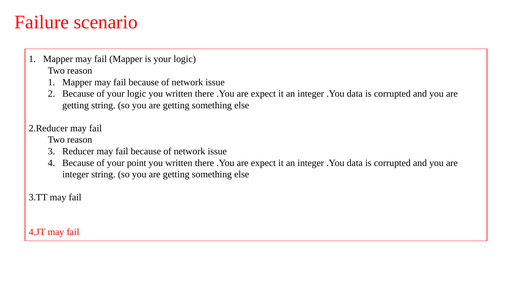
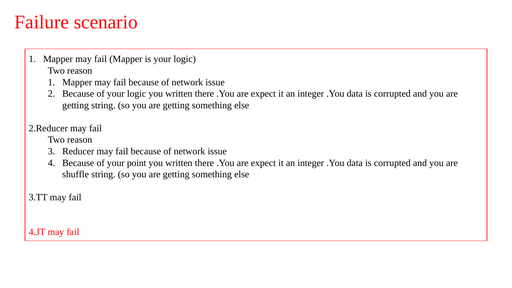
integer: integer -> shuffle (76, 174)
